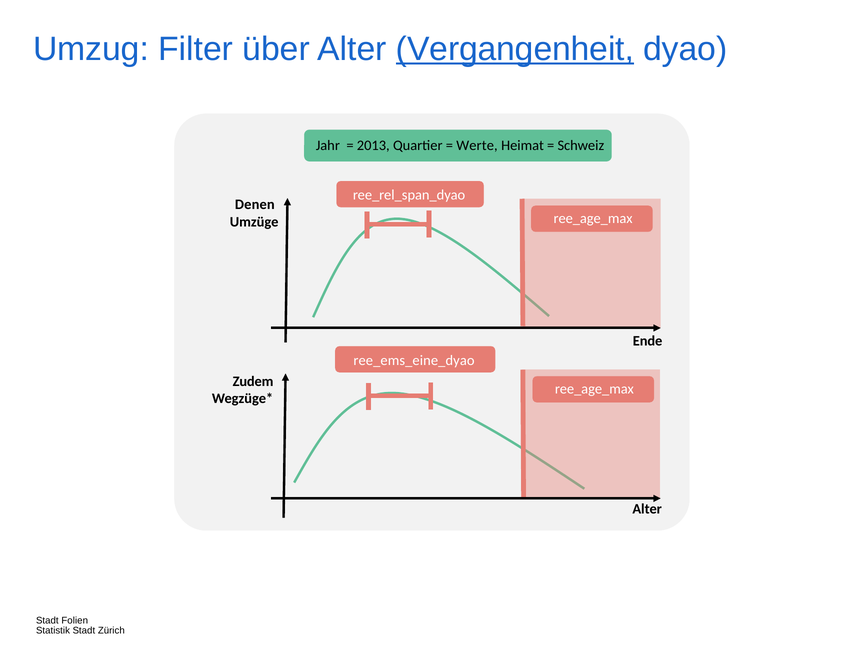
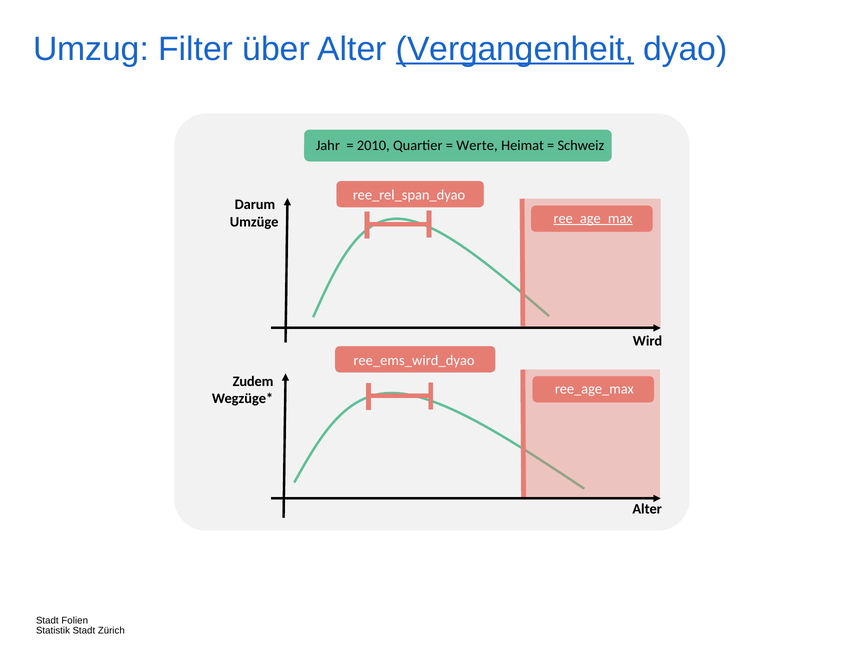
2013: 2013 -> 2010 (373, 145)
Denen: Denen -> Darum (255, 205)
ree_age_max underline: none -> present (593, 218)
Ende: Ende -> Wird (648, 341)
ree_ems_eine_dyao: ree_ems_eine_dyao -> ree_ems_wird_dyao (414, 360)
